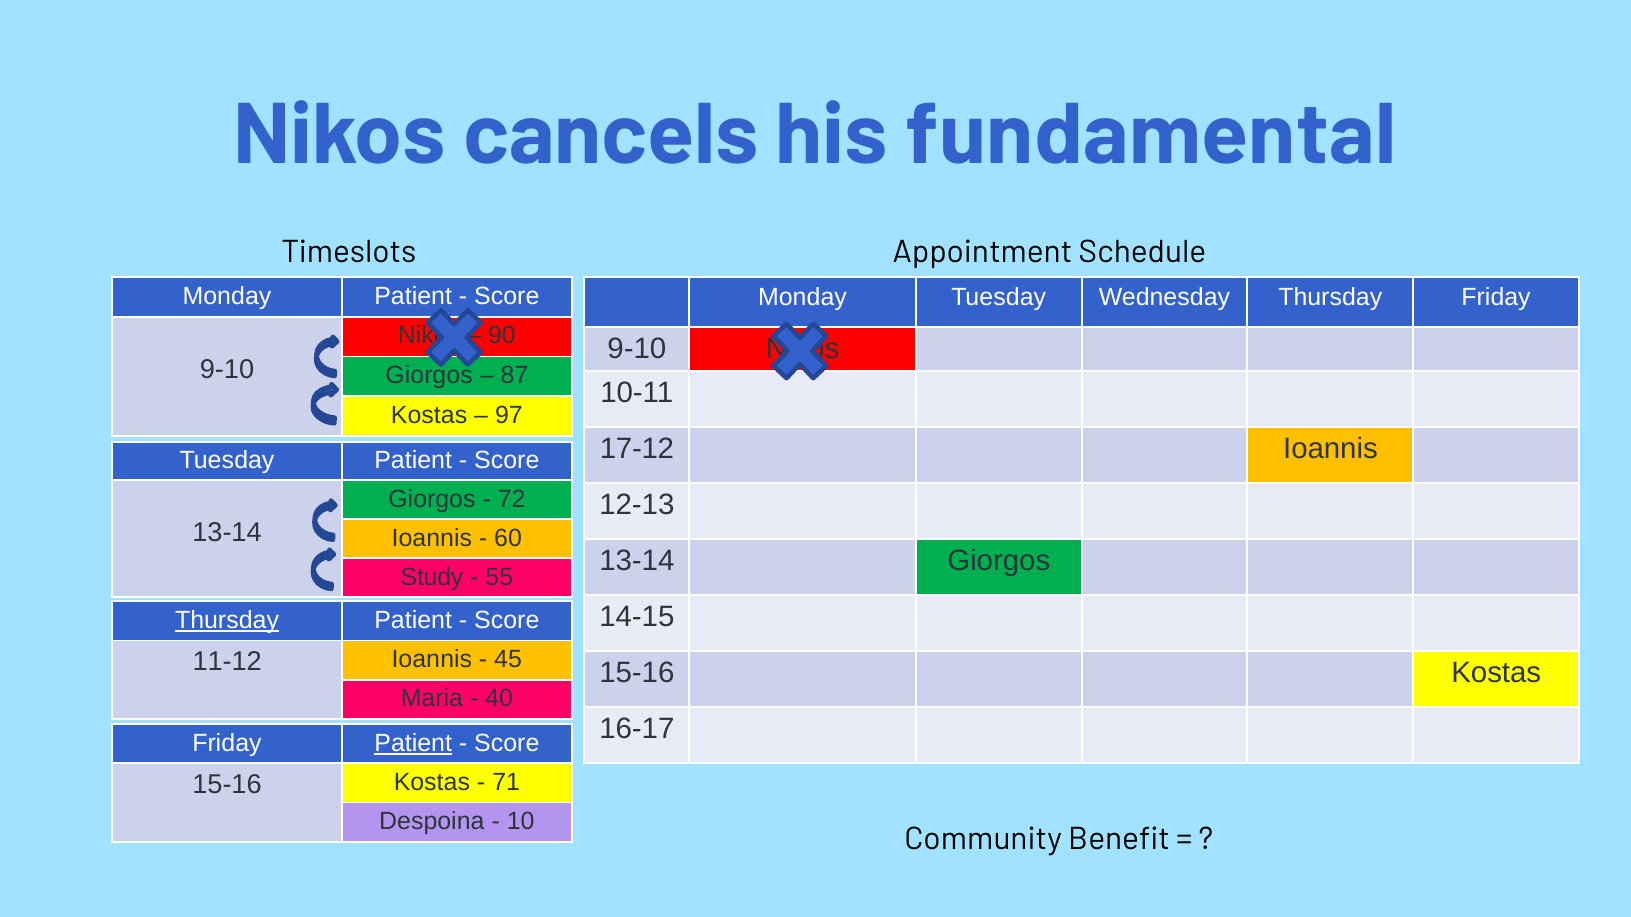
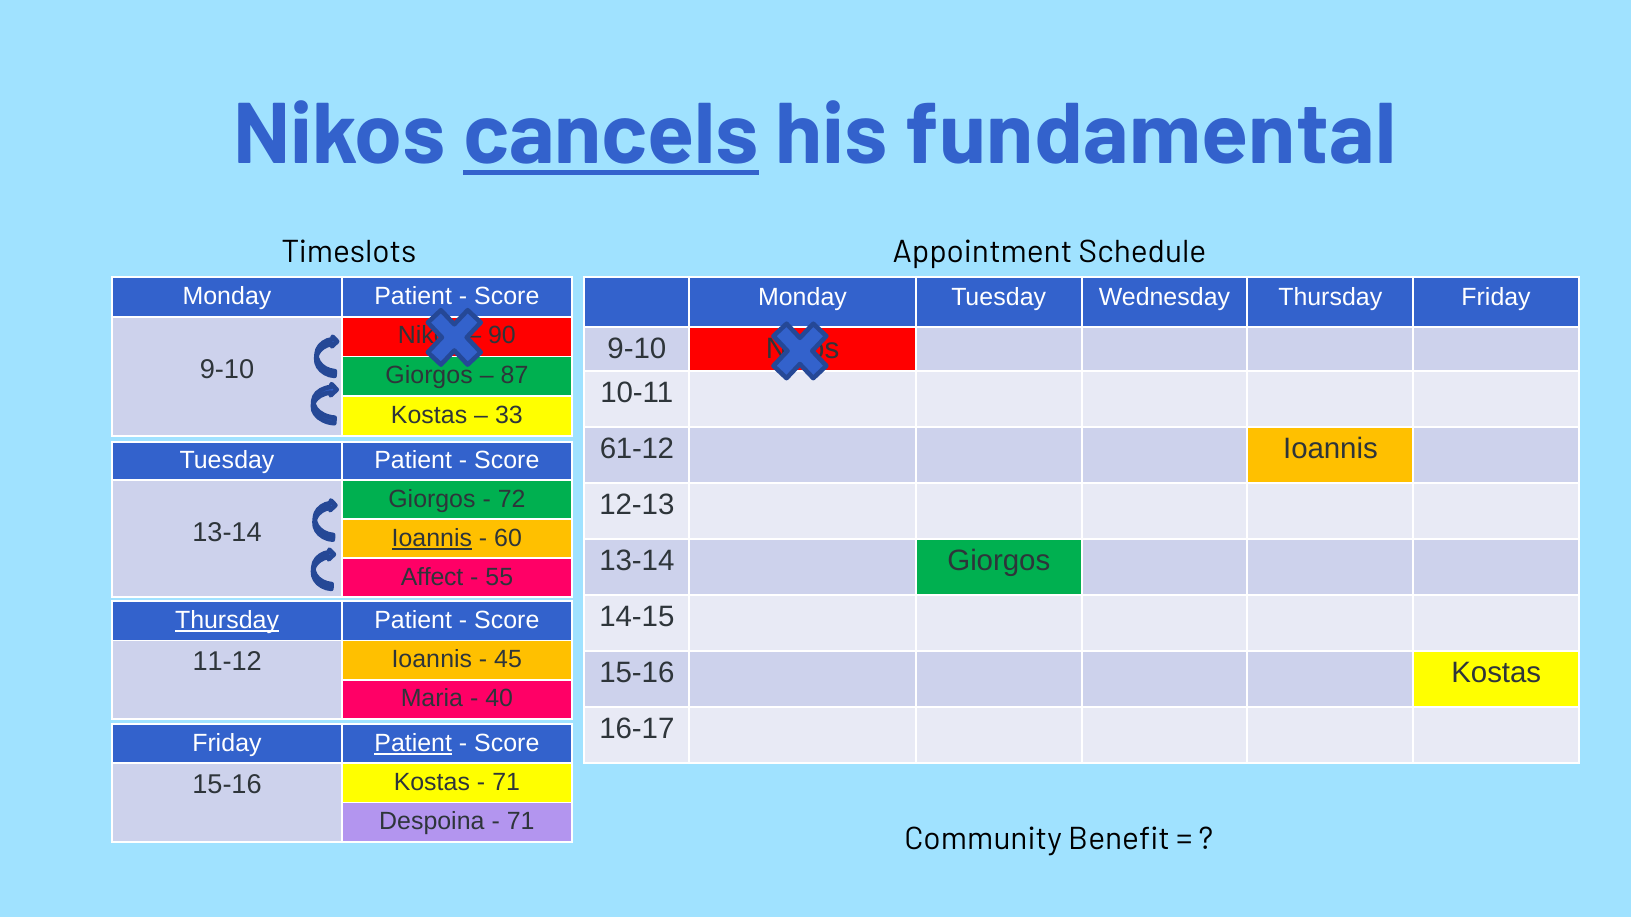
cancels underline: none -> present (611, 136)
97: 97 -> 33 (509, 415)
17-12: 17-12 -> 61-12 (637, 449)
Ioannis underline: none -> present (432, 538)
Study: Study -> Affect (432, 577)
10: 10 -> 71 (521, 822)
